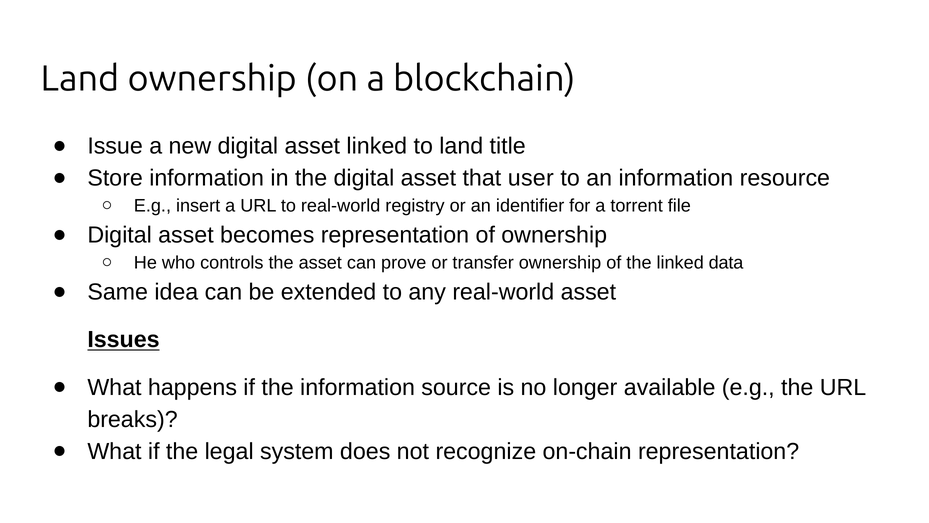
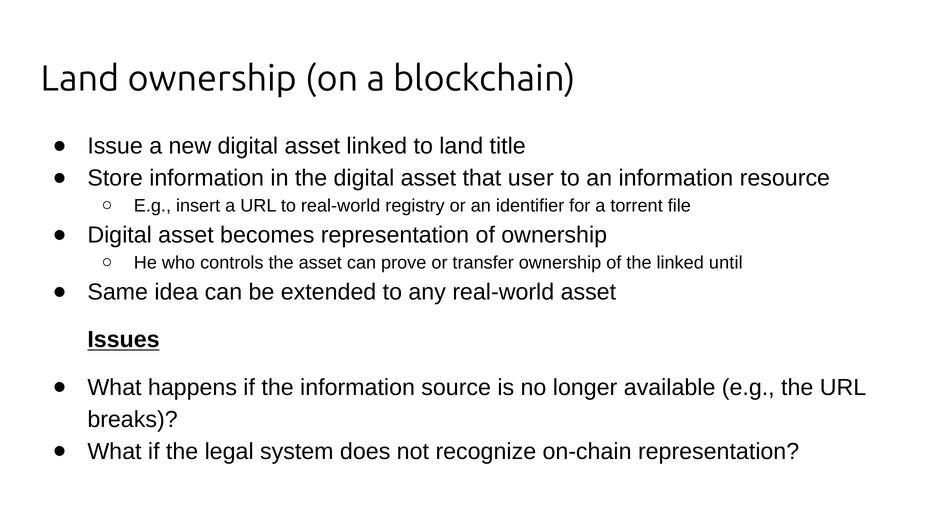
data: data -> until (726, 263)
